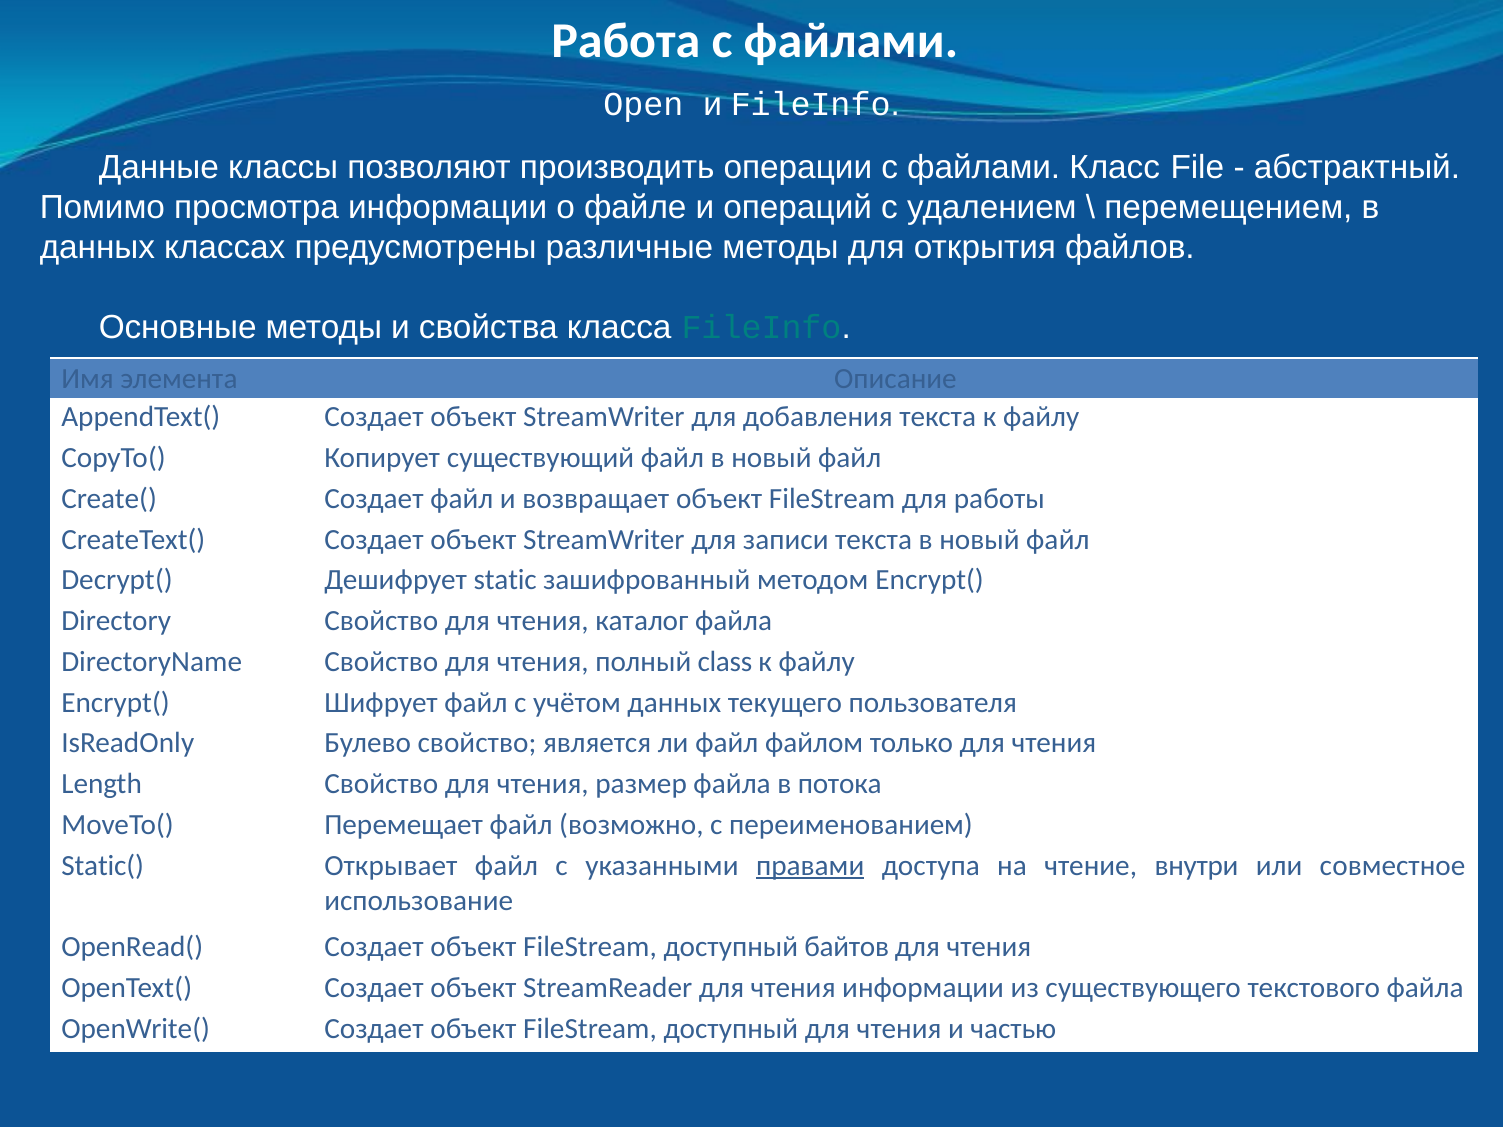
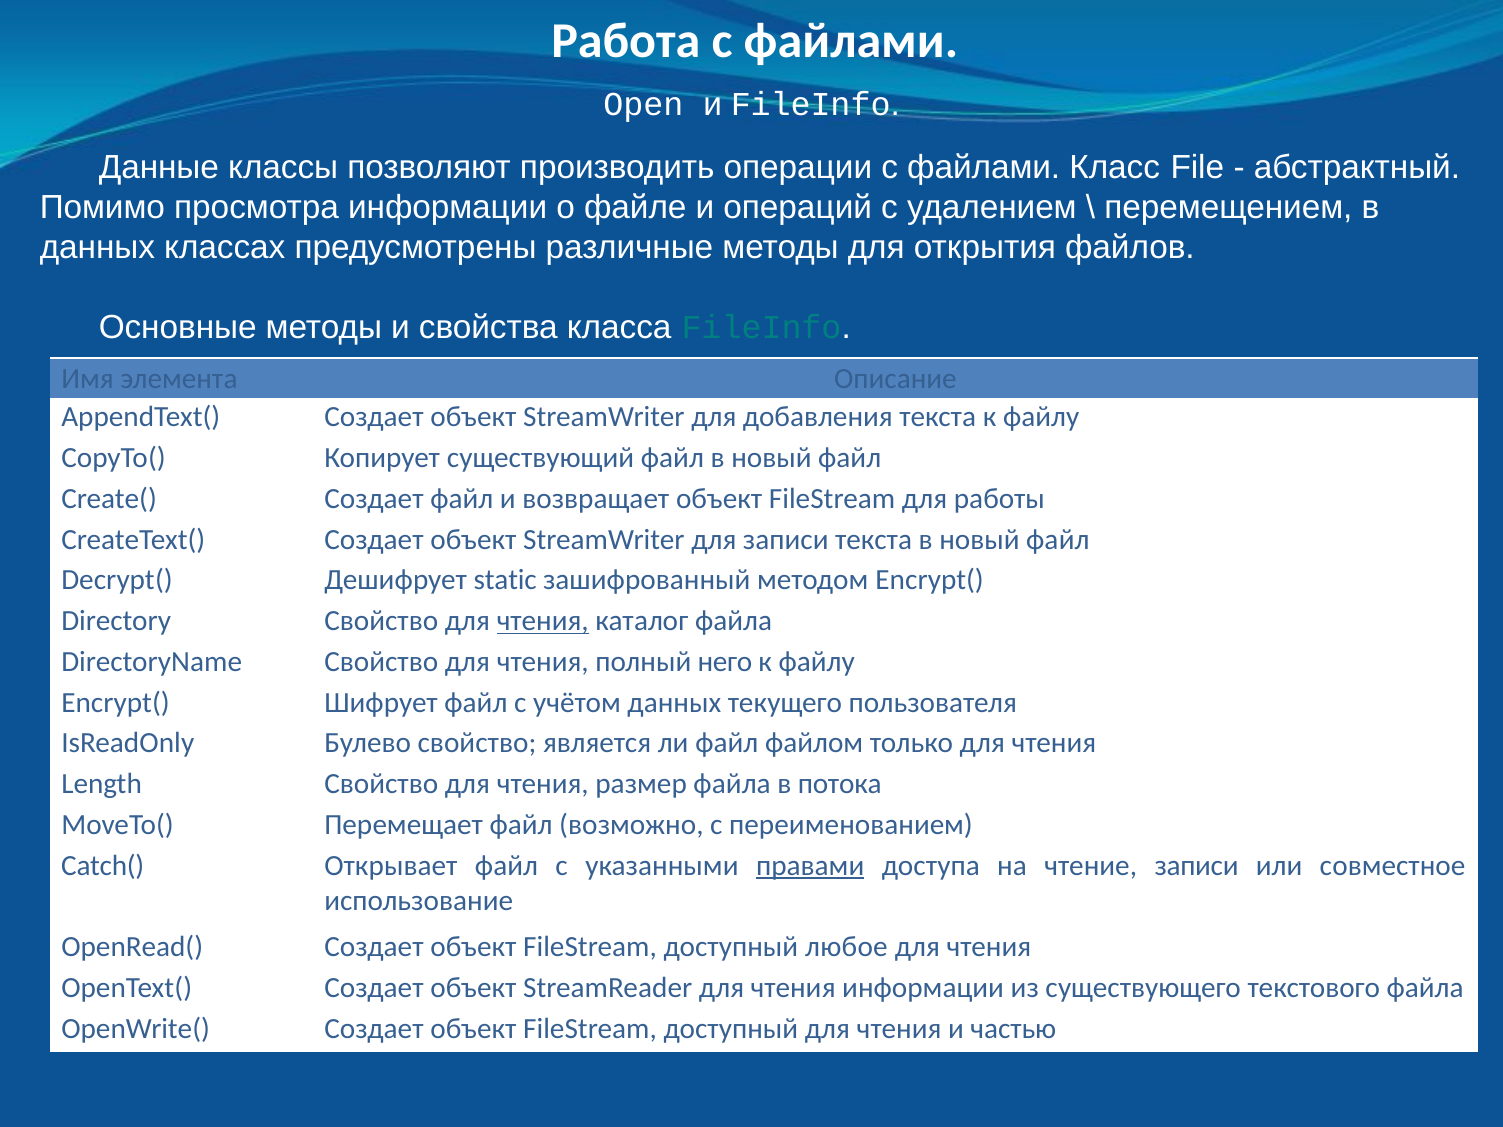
чтения underline: none -> present (543, 621)
class: class -> него (725, 662)
Static(: Static( -> Catch( (103, 866)
чтение внутри: внутри -> записи (1197, 866)
байтов: байтов -> любое (846, 947)
